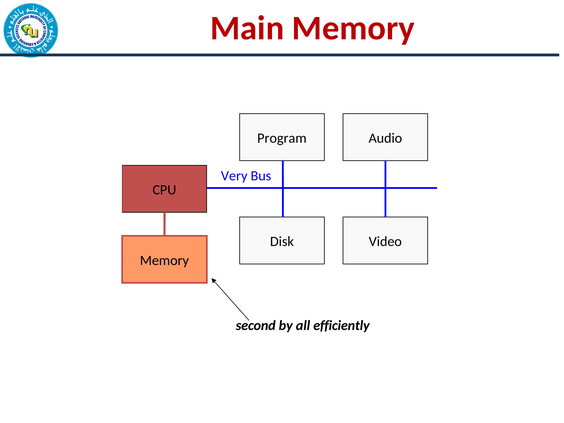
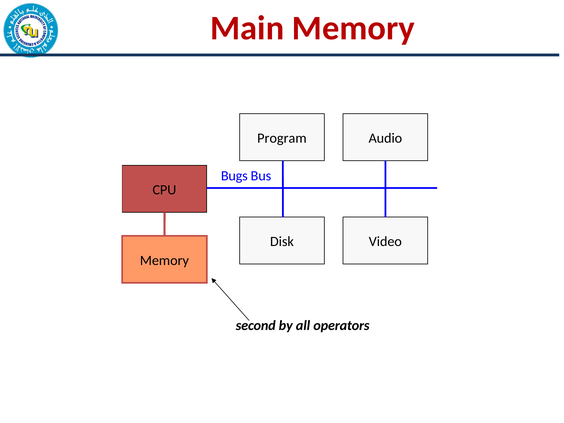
Very: Very -> Bugs (234, 176)
efficiently: efficiently -> operators (341, 325)
